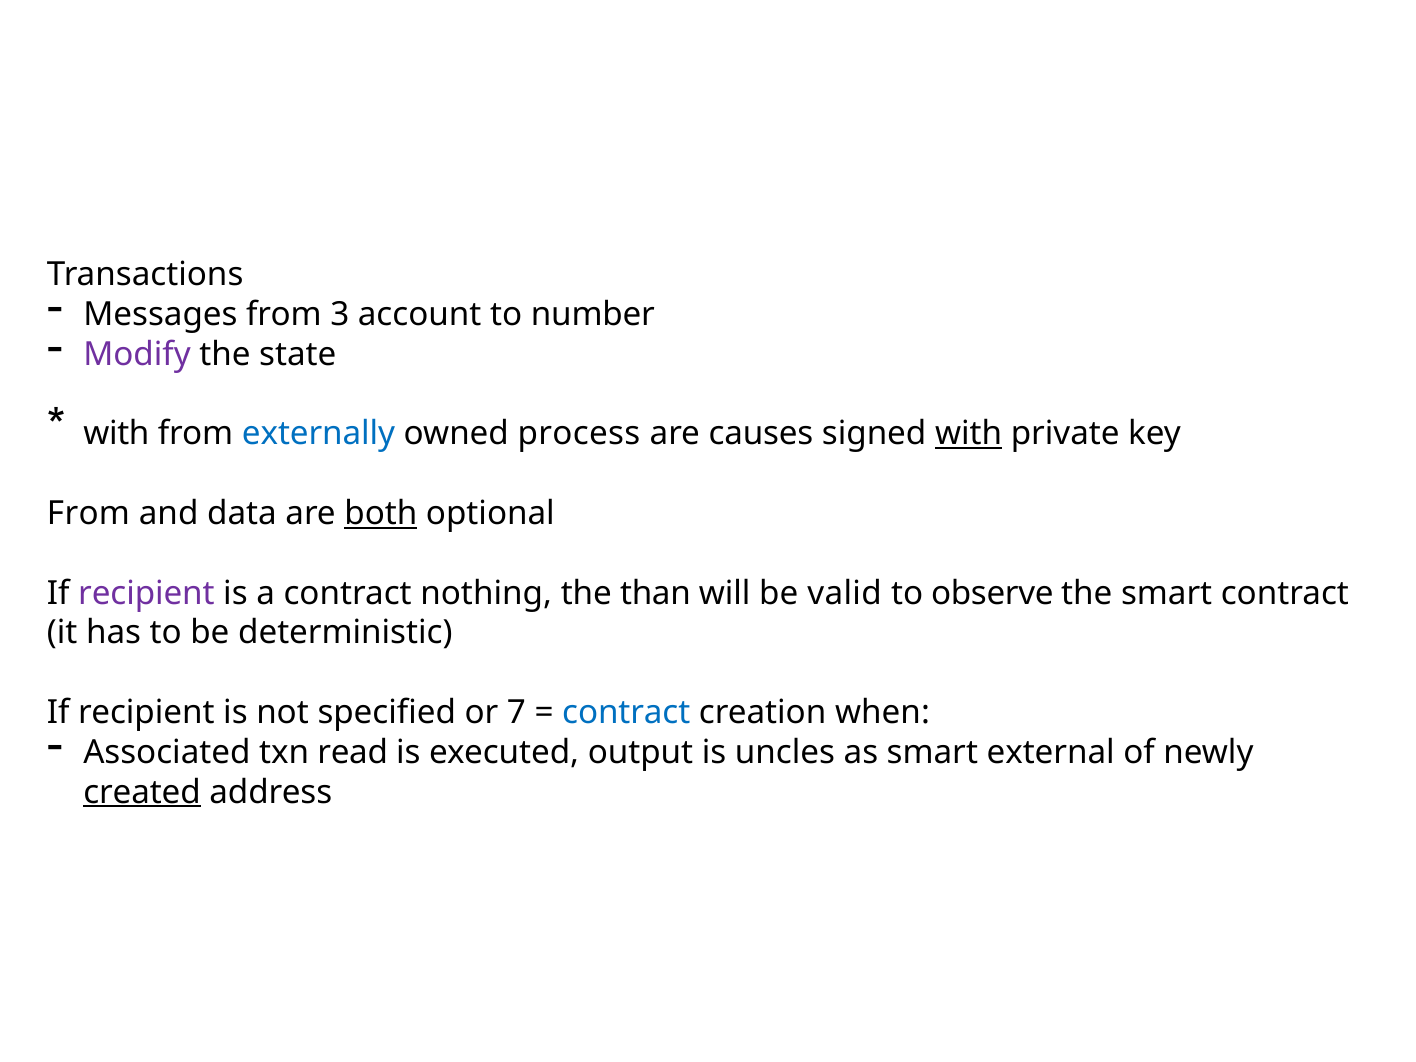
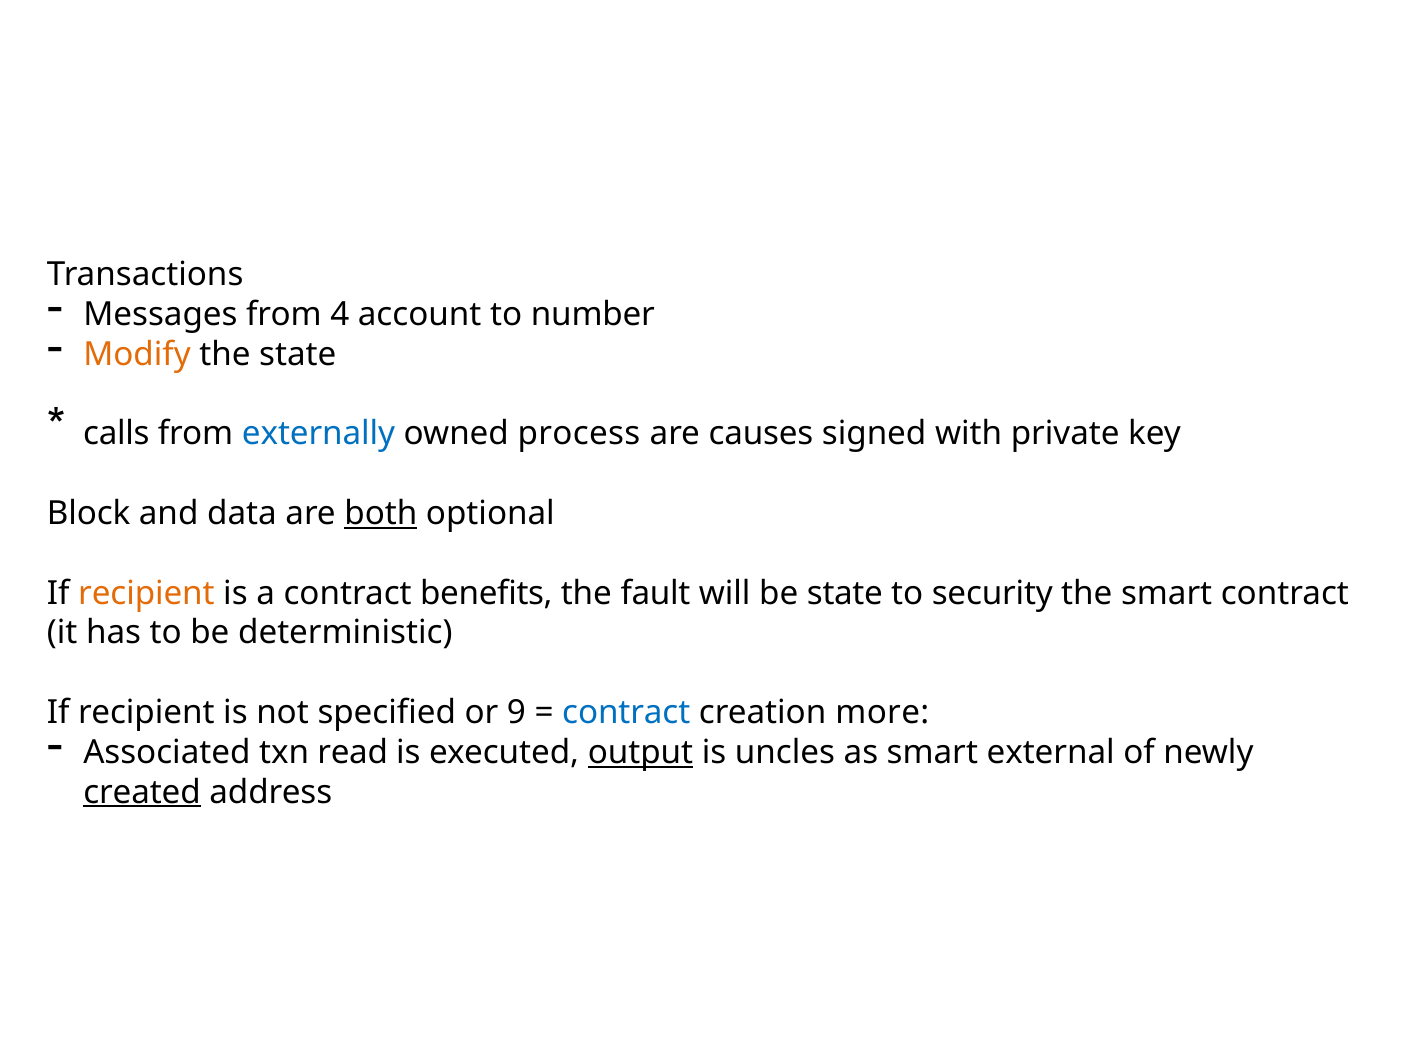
3: 3 -> 4 (340, 314)
Modify colour: purple -> orange (137, 354)
with: with -> calls (116, 434)
with underline: present -> none (969, 434)
From: From -> Block (89, 513)
recipient colour: purple -> orange (146, 593)
nothing: nothing -> benefits (486, 593)
than: than -> fault (655, 593)
be valid: valid -> state (845, 593)
observe: observe -> security (992, 593)
7: 7 -> 9 (516, 713)
when: when -> more (882, 713)
output underline: none -> present (640, 752)
